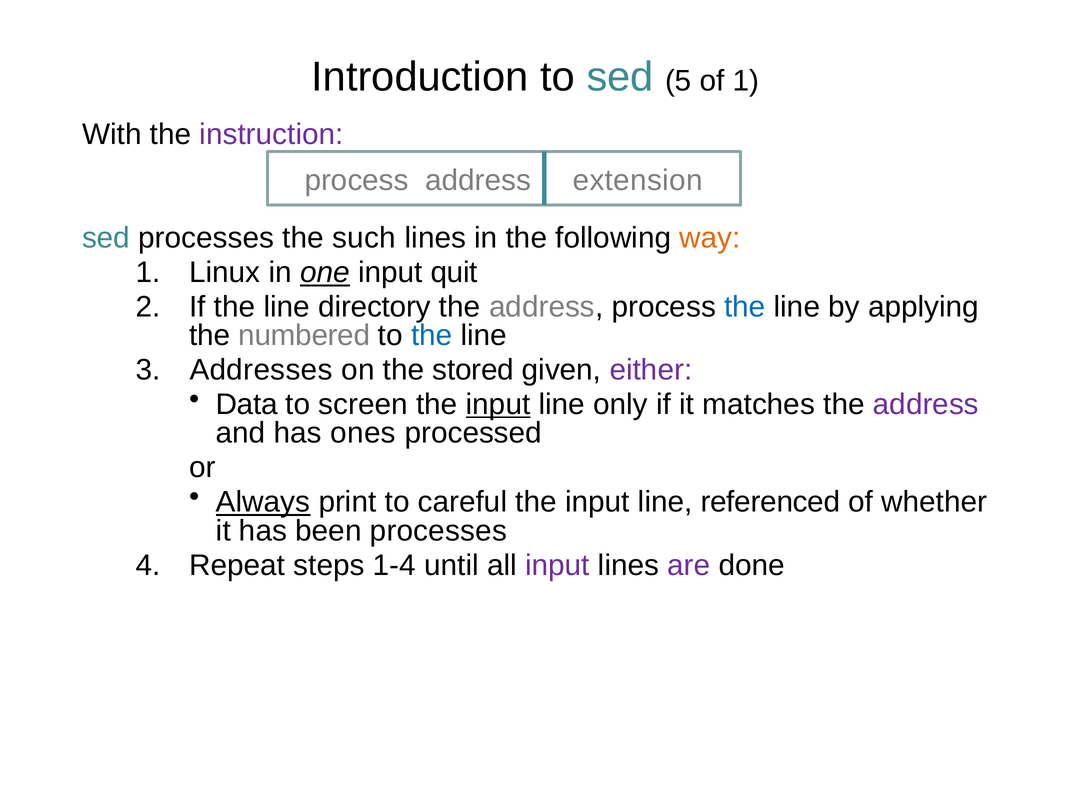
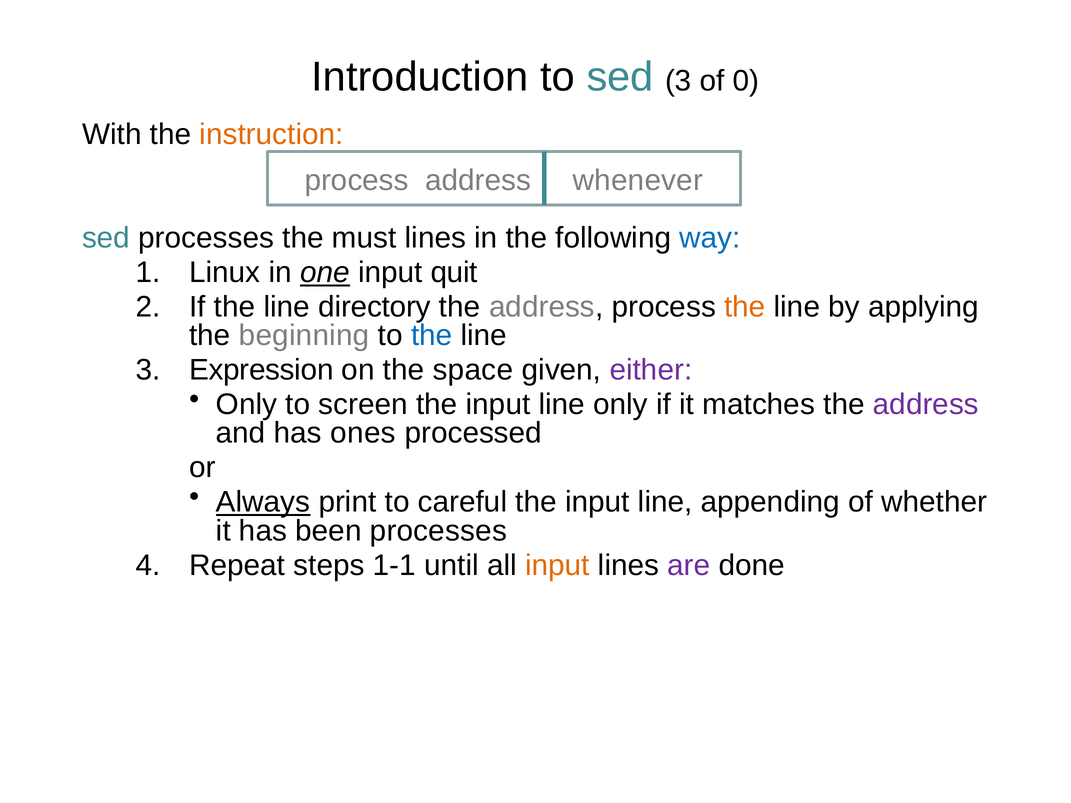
sed 5: 5 -> 3 (678, 81)
of 1: 1 -> 0 (746, 81)
instruction colour: purple -> orange (271, 134)
extension: extension -> whenever (638, 181)
such: such -> must (364, 238)
way colour: orange -> blue (710, 238)
the colour: blue -> orange (745, 307)
numbered: numbered -> beginning (304, 336)
Addresses: Addresses -> Expression (261, 370)
stored: stored -> space (473, 370)
Data: Data -> Only (247, 405)
input underline: present -> none (498, 405)
referenced: referenced -> appending (770, 502)
1-4: 1-4 -> 1-1 (394, 565)
input colour: purple -> orange (557, 565)
